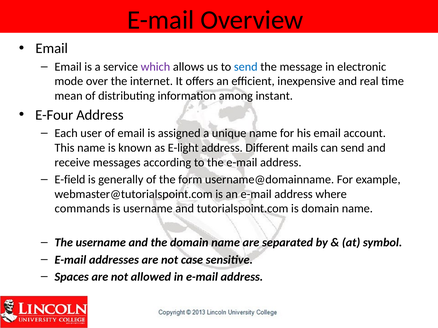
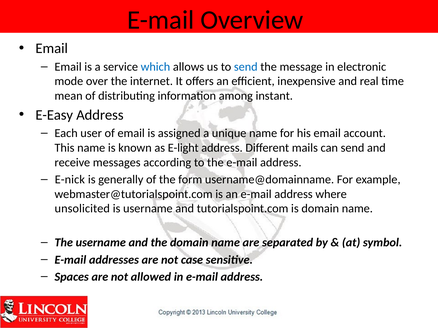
which colour: purple -> blue (155, 67)
E-Four: E-Four -> E-Easy (54, 115)
E-field: E-field -> E-nick (70, 180)
commands: commands -> unsolicited (82, 209)
